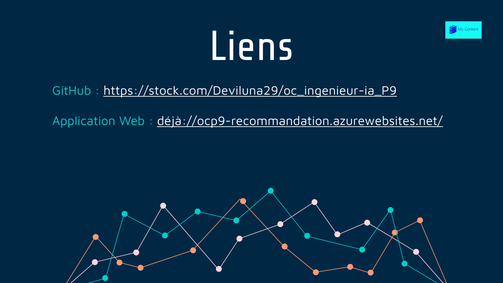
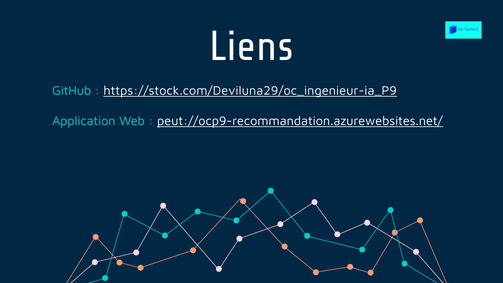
déjà://ocp9-recommandation.azurewebsites.net/: déjà://ocp9-recommandation.azurewebsites.net/ -> peut://ocp9-recommandation.azurewebsites.net/ (300, 121)
